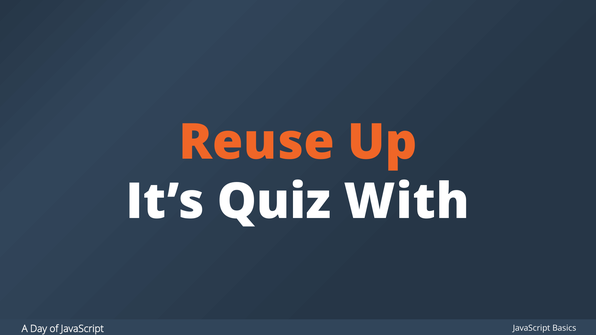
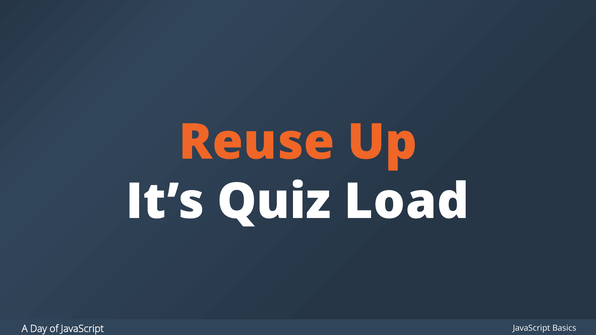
With: With -> Load (407, 202)
